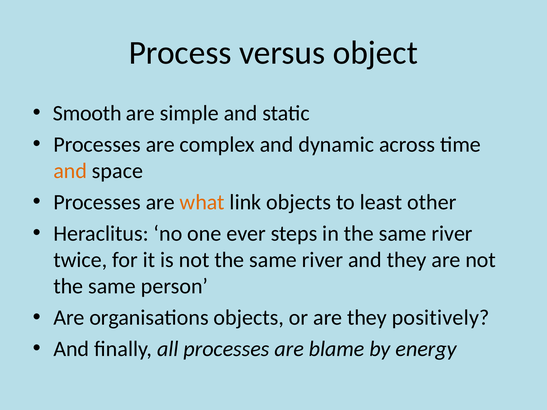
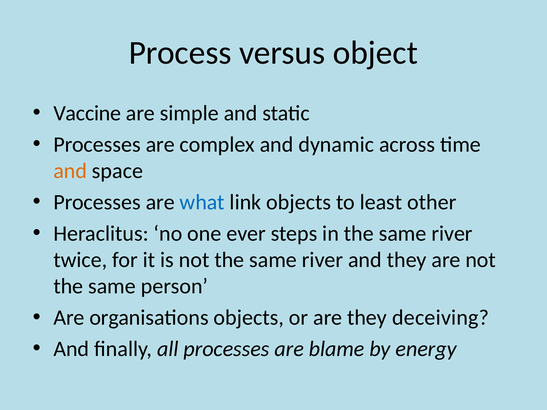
Smooth: Smooth -> Vaccine (87, 113)
what colour: orange -> blue (202, 202)
positively: positively -> deceiving (441, 318)
